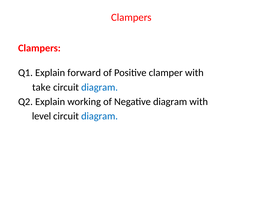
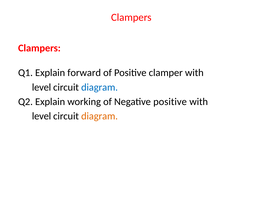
take: take -> level (42, 87)
Negative diagram: diagram -> positive (170, 102)
diagram colour: blue -> orange (100, 116)
